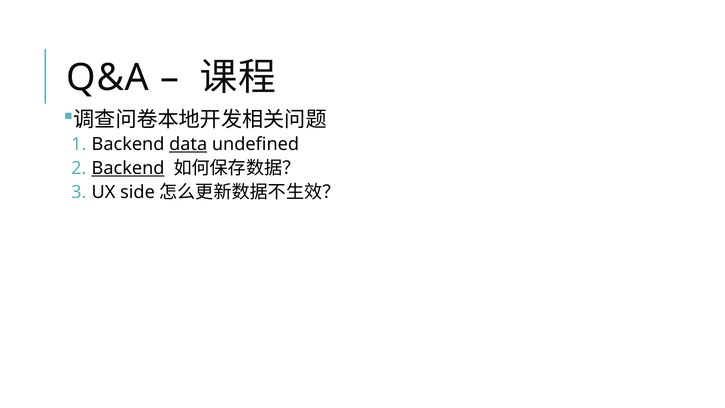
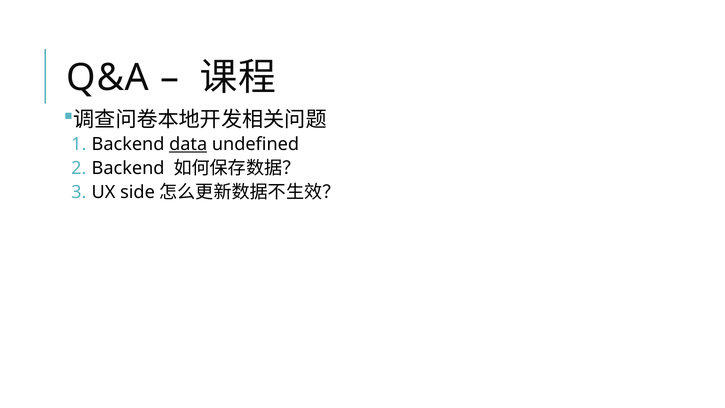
Backend underline: present -> none (128, 168)
